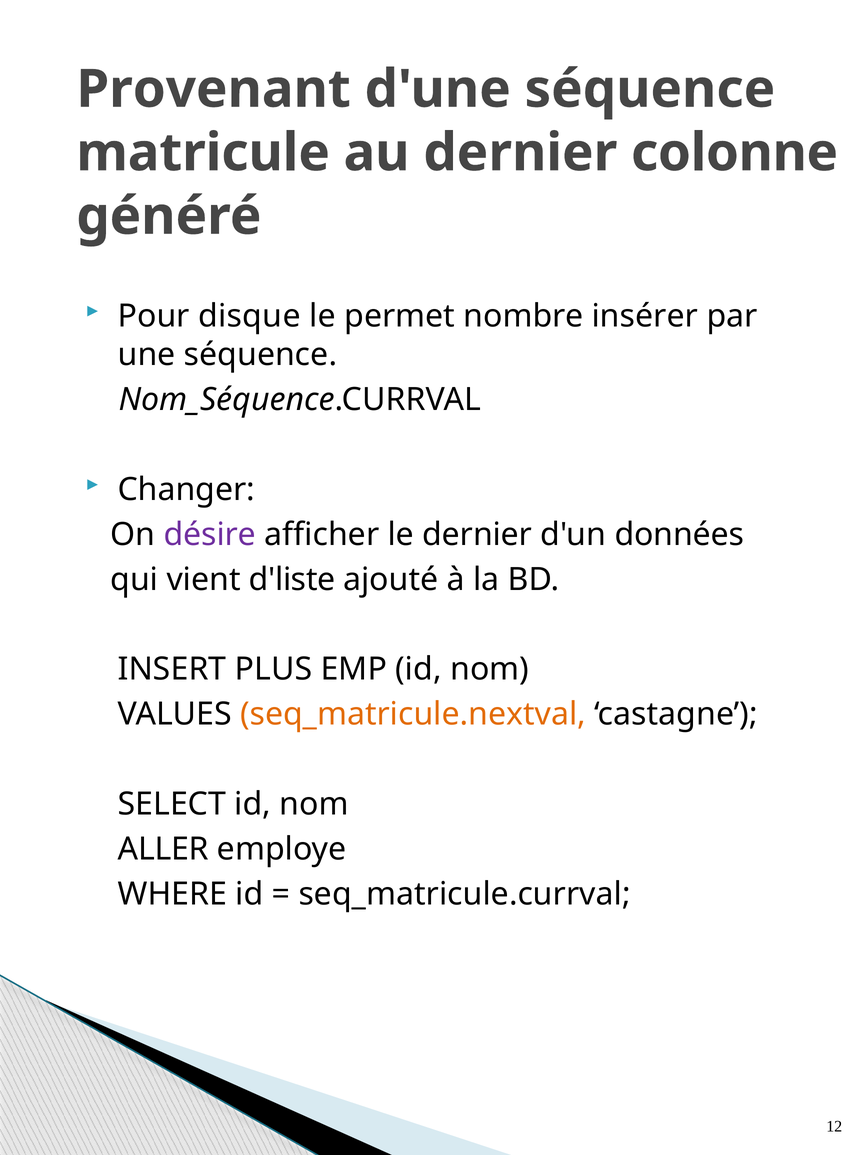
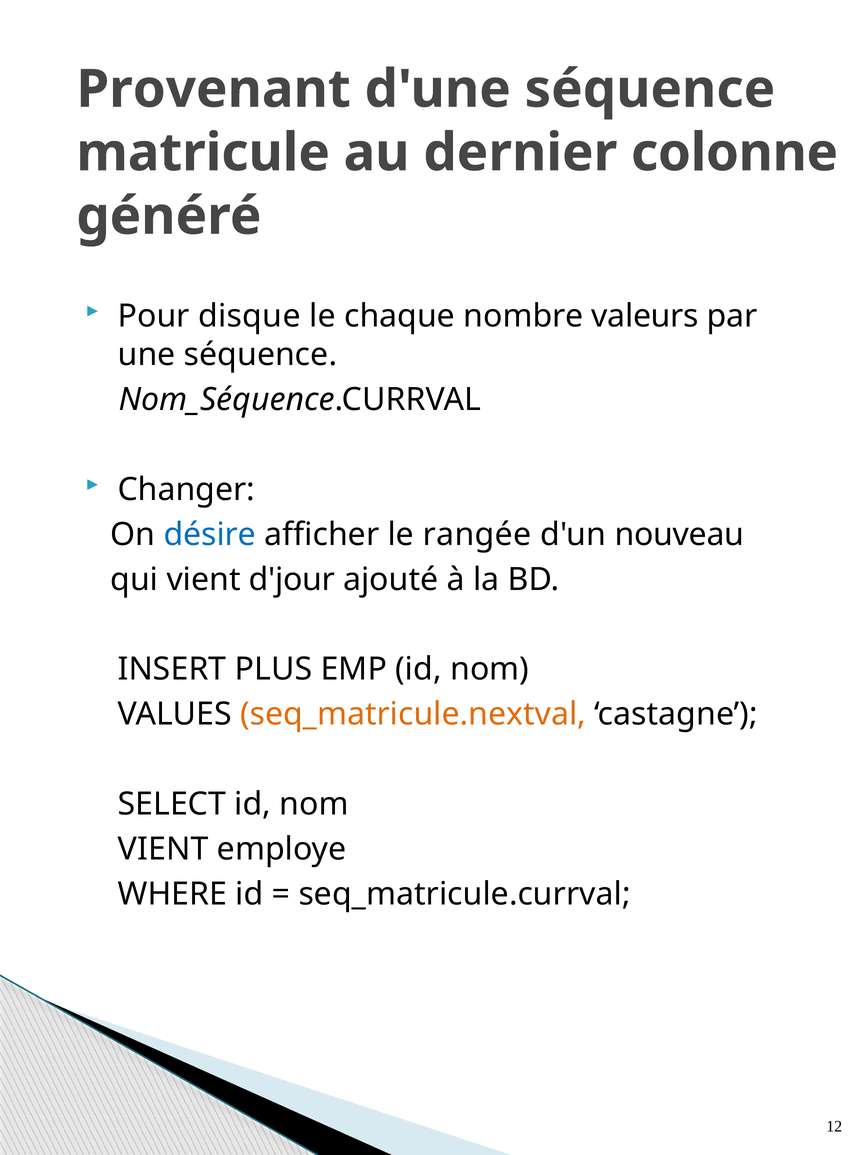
permet: permet -> chaque (400, 316)
insérer: insérer -> valeurs (645, 316)
désire colour: purple -> blue (210, 534)
le dernier: dernier -> rangée (477, 534)
données: données -> nouveau (679, 534)
d'liste: d'liste -> d'jour (292, 579)
ALLER: ALLER -> VIENT (163, 849)
